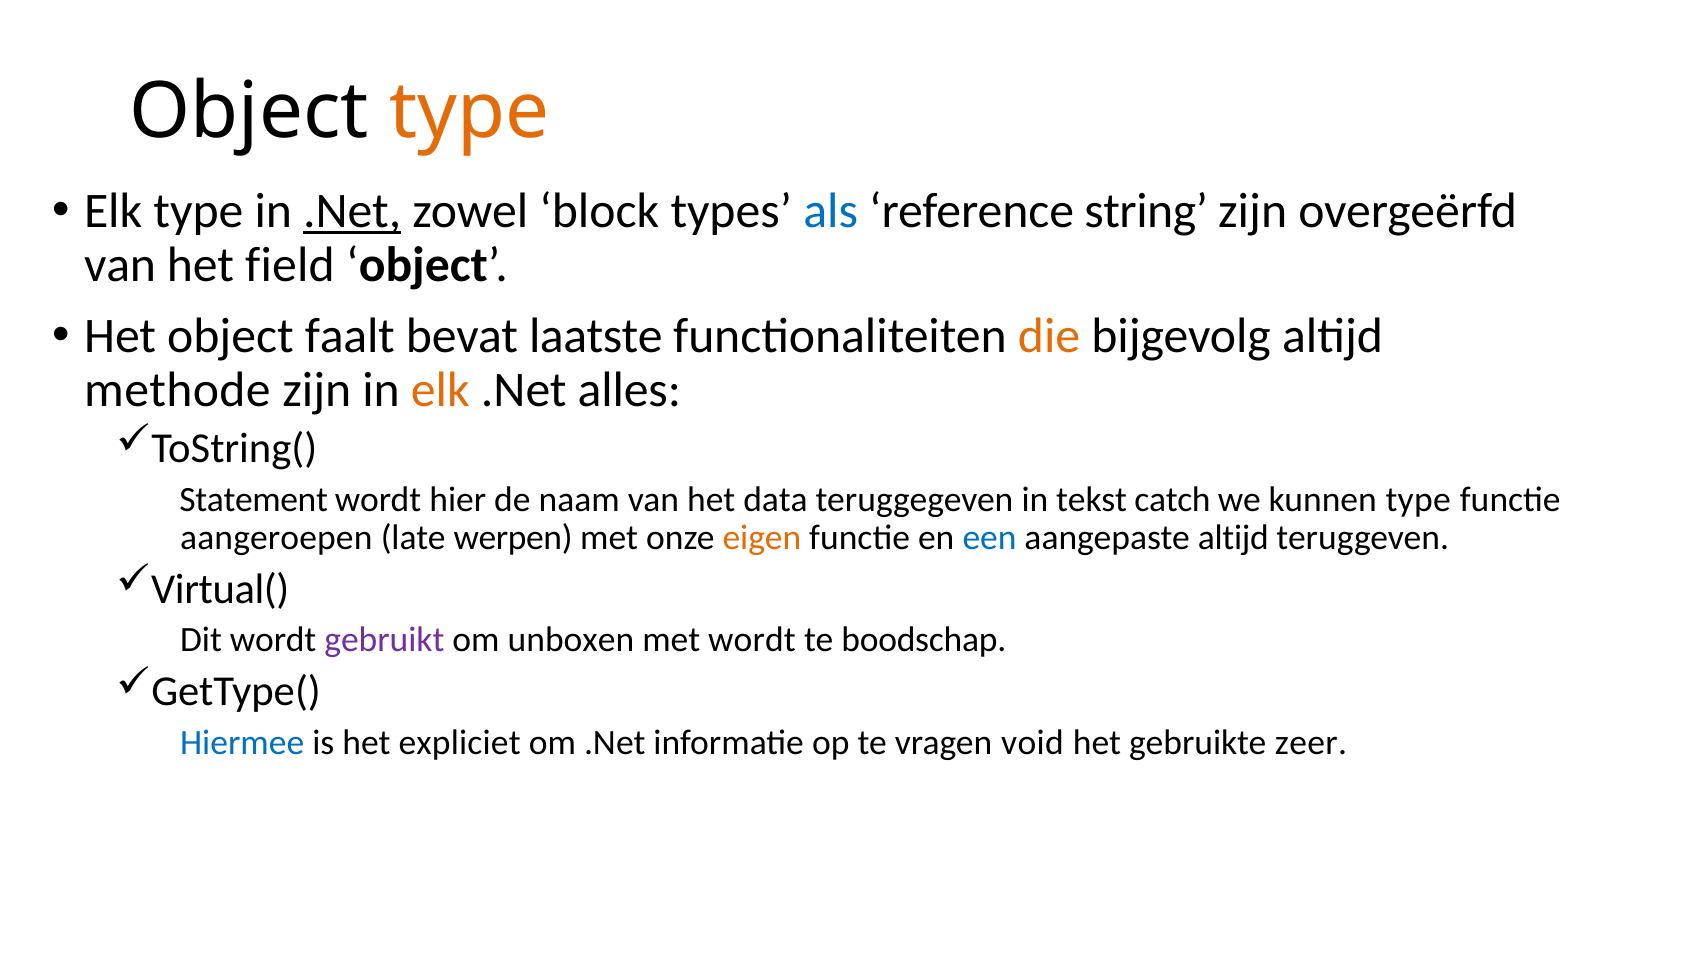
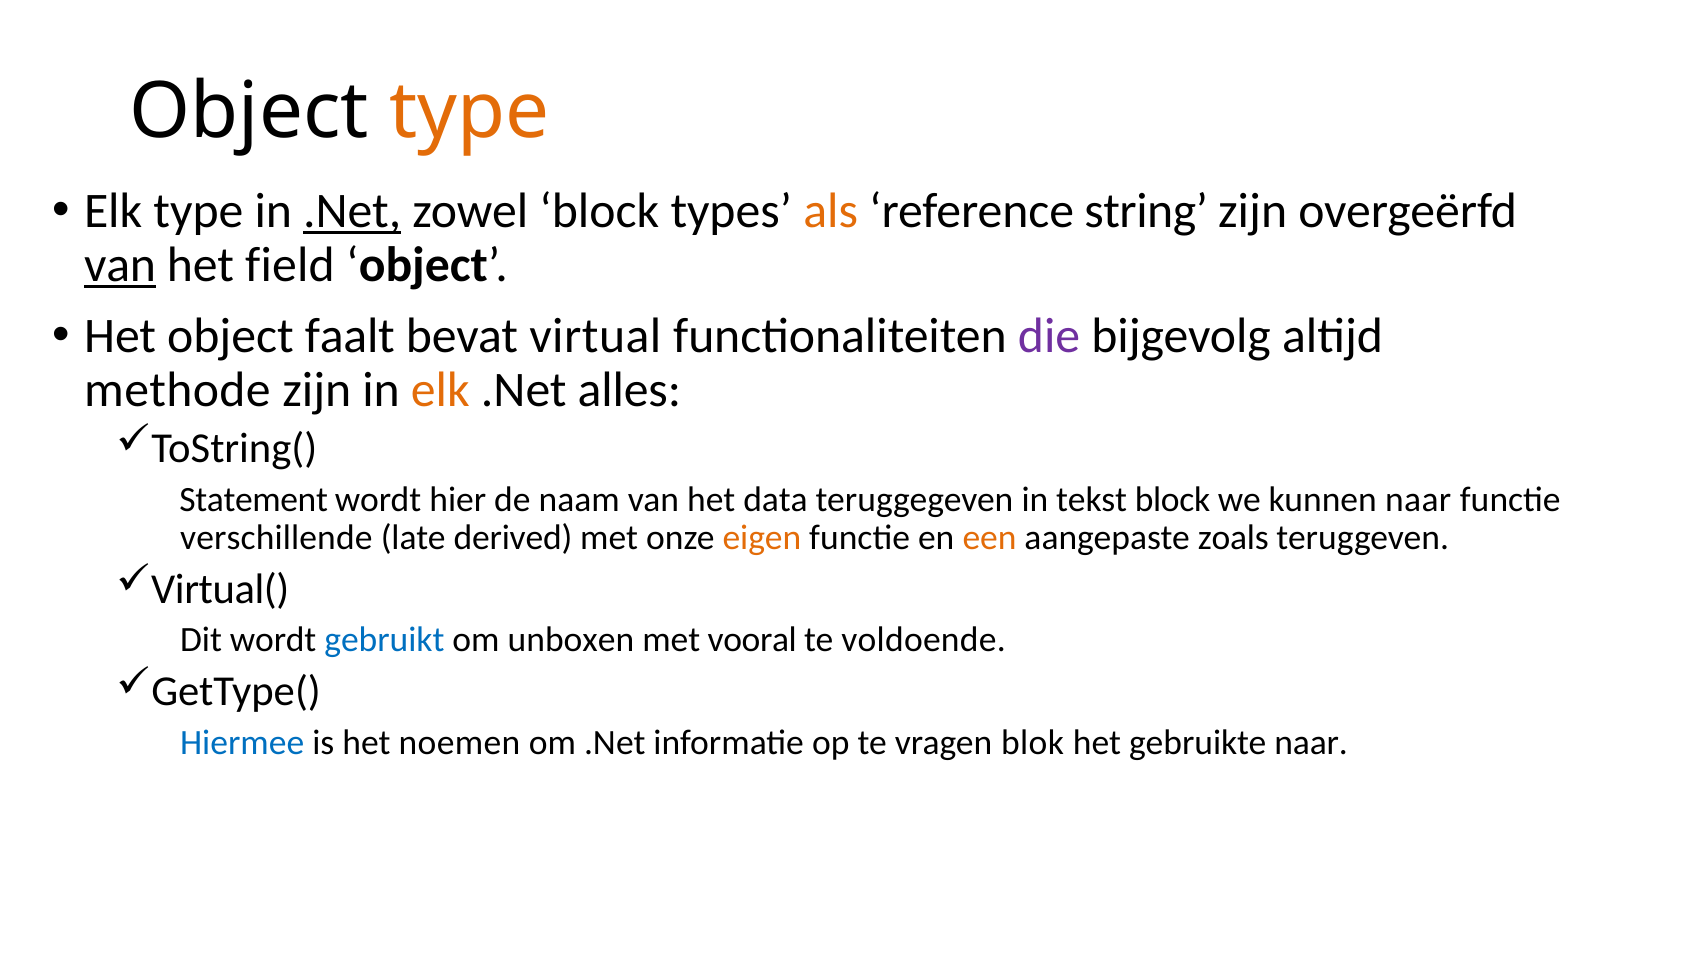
als colour: blue -> orange (831, 211)
van underline: none -> present (120, 265)
laatste: laatste -> virtual (595, 336)
die colour: orange -> purple (1049, 336)
tekst catch: catch -> block (1173, 500)
kunnen type: type -> naar (1418, 500)
aangeroepen: aangeroepen -> verschillende (276, 538)
werpen: werpen -> derived (513, 538)
een colour: blue -> orange (990, 538)
aangepaste altijd: altijd -> zoals (1233, 538)
gebruikt colour: purple -> blue (384, 640)
met wordt: wordt -> vooral (752, 640)
boodschap: boodschap -> voldoende (924, 640)
expliciet: expliciet -> noemen (459, 742)
void: void -> blok (1033, 742)
gebruikte zeer: zeer -> naar (1311, 742)
